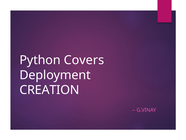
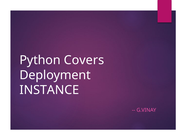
CREATION: CREATION -> INSTANCE (49, 90)
